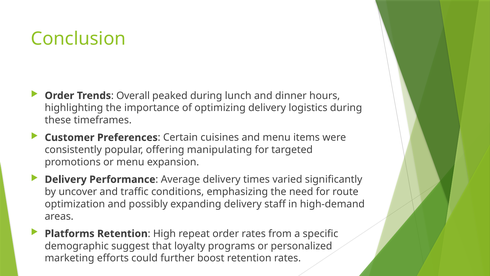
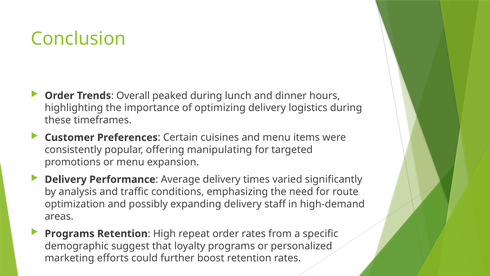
uncover: uncover -> analysis (78, 192)
Platforms: Platforms -> Programs (70, 233)
